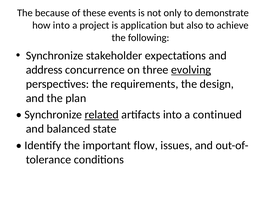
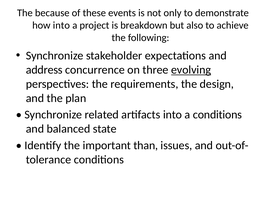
application: application -> breakdown (144, 25)
related underline: present -> none (102, 115)
a continued: continued -> conditions (217, 115)
flow: flow -> than (146, 146)
